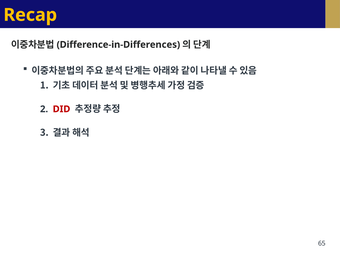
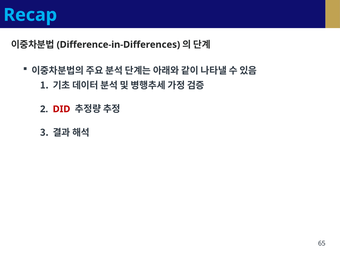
Recap colour: yellow -> light blue (30, 15)
